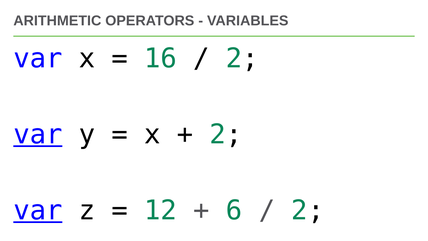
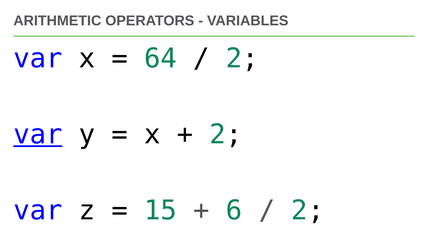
16: 16 -> 64 (161, 58)
var underline: present -> none (38, 210)
12: 12 -> 15 (161, 210)
